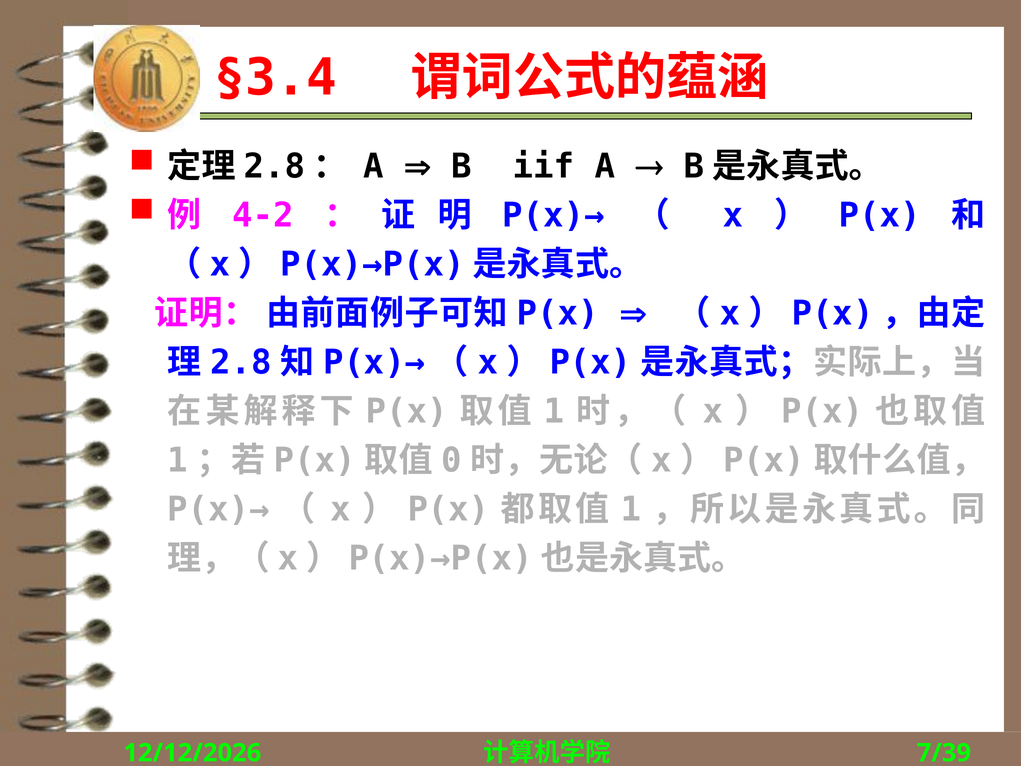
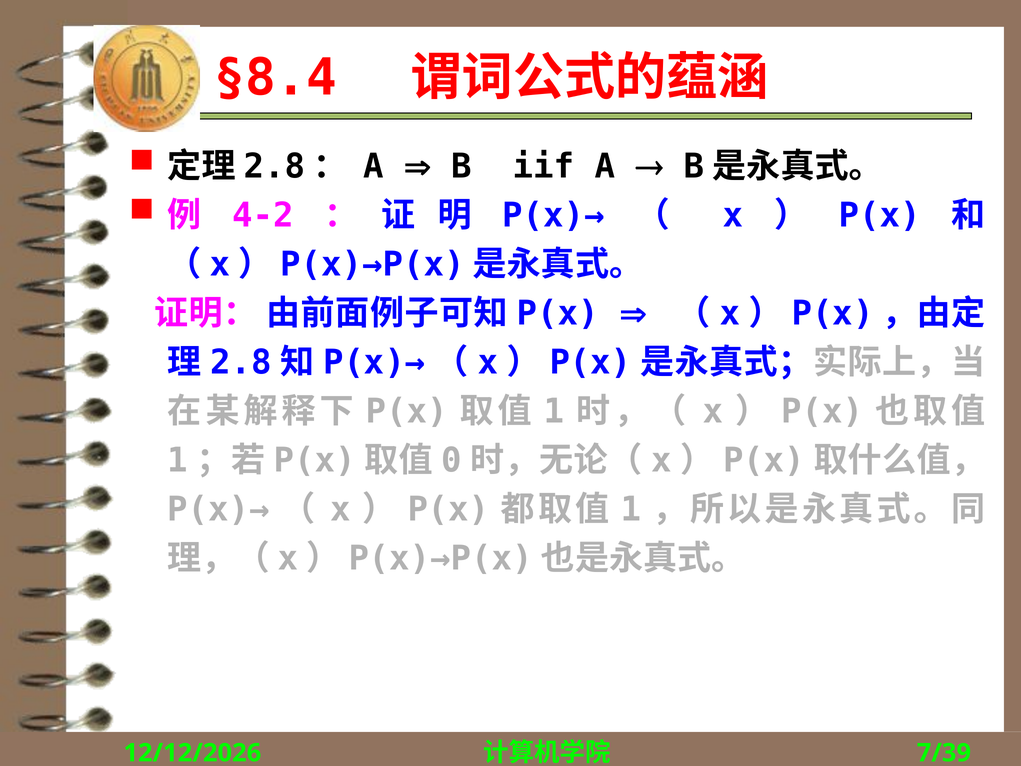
§3.4: §3.4 -> §8.4 (276, 78)
